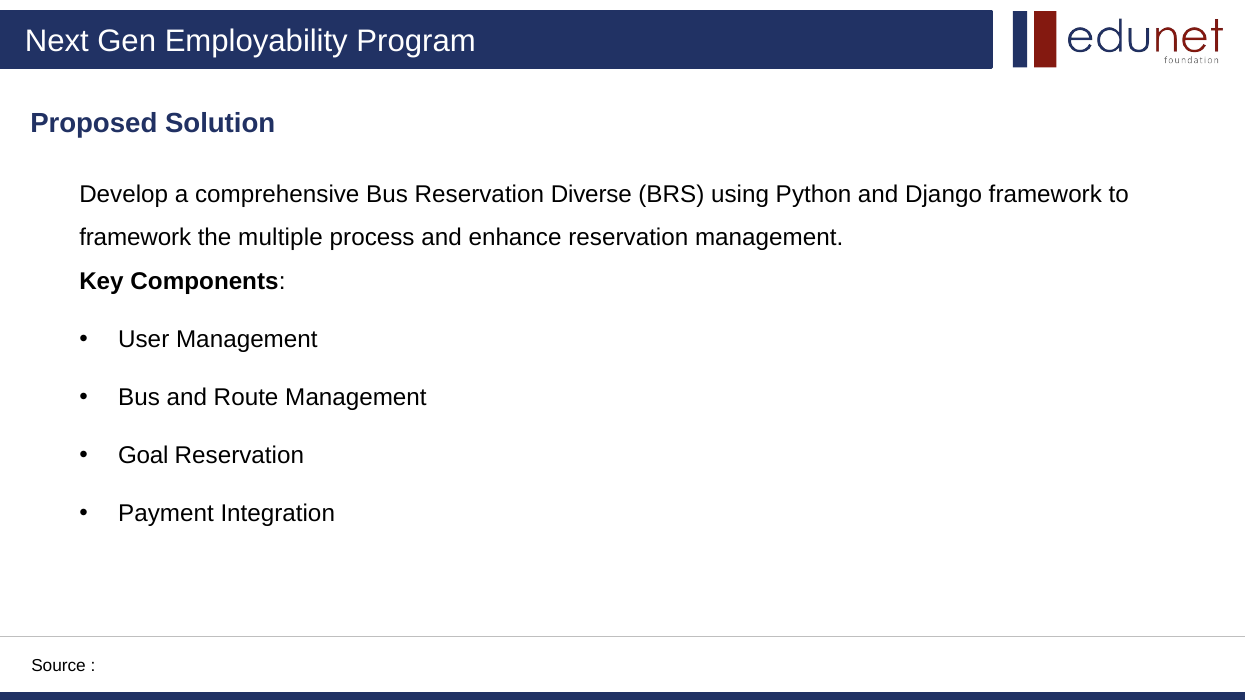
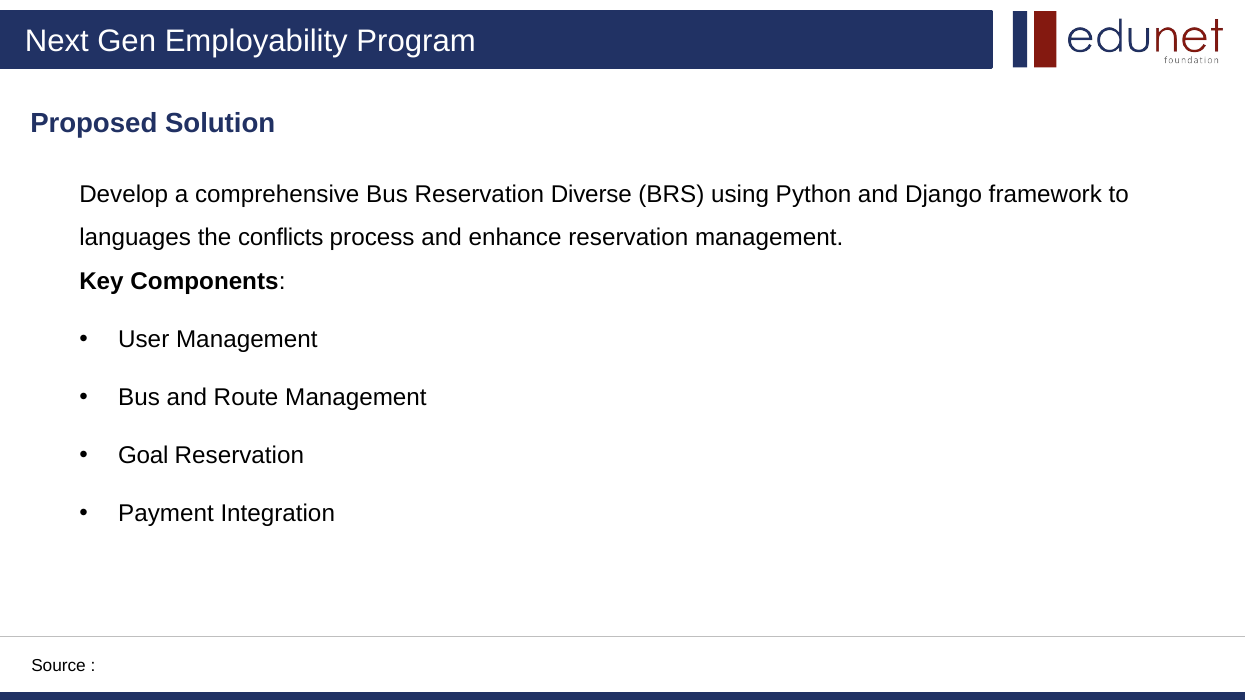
framework: framework -> languages (135, 238)
multiple: multiple -> conflicts (281, 238)
